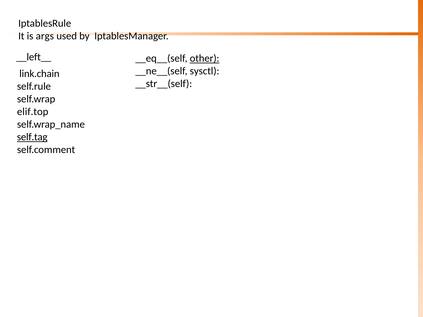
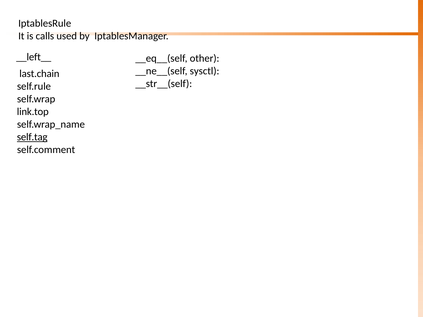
args: args -> calls (45, 36)
other underline: present -> none (205, 59)
link.chain: link.chain -> last.chain (39, 74)
elif.top: elif.top -> link.top (33, 112)
